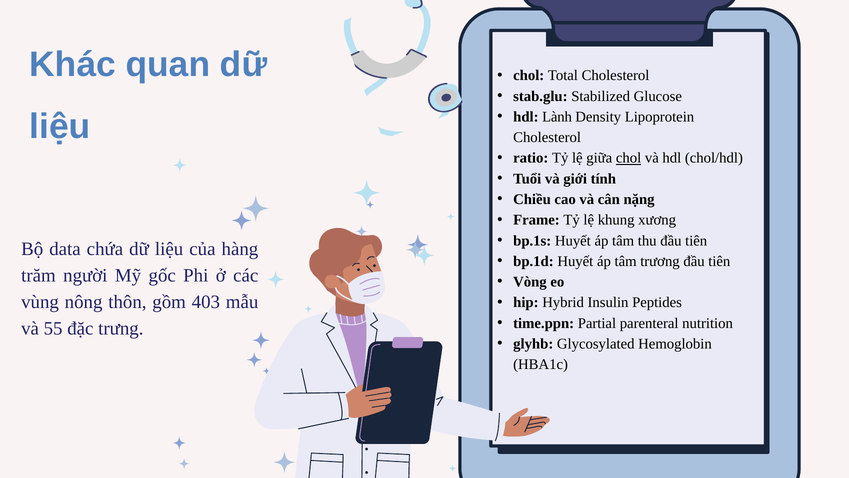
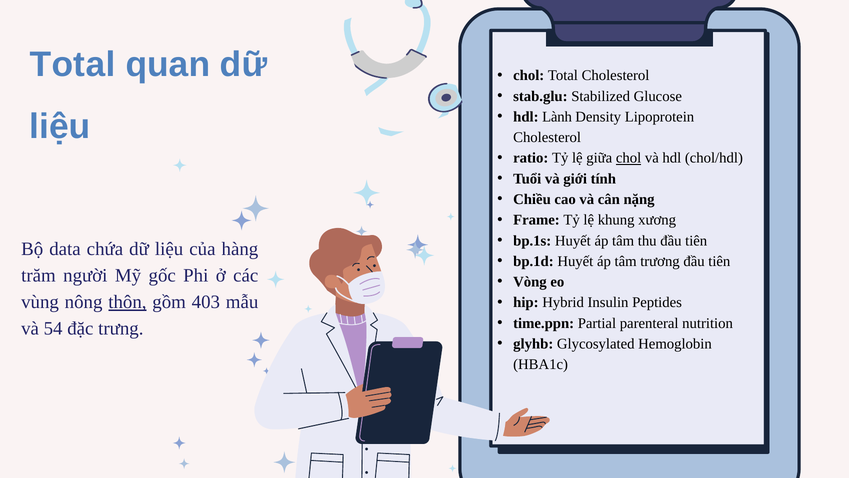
Khác: Khác -> Total (72, 65)
thôn underline: none -> present (127, 302)
55: 55 -> 54 (53, 328)
